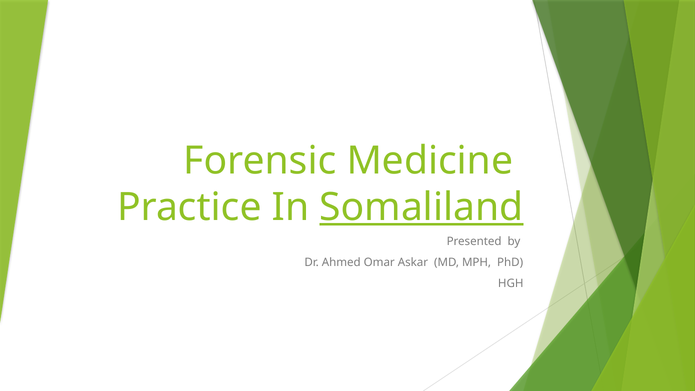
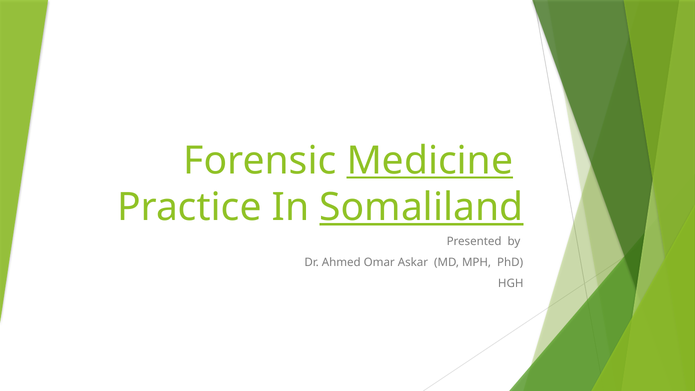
Medicine underline: none -> present (430, 161)
